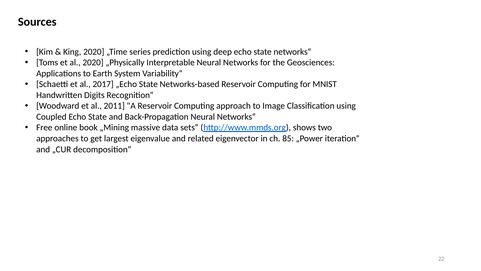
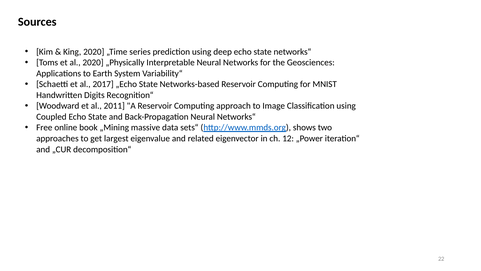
85: 85 -> 12 (288, 138)
